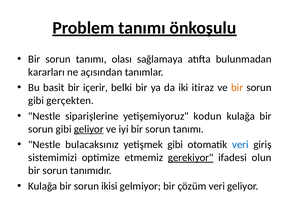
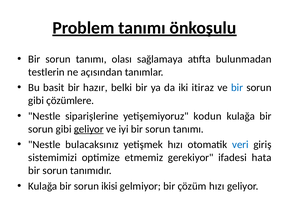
kararları: kararları -> testlerin (46, 72)
içerir: içerir -> hazır (95, 88)
bir colour: orange -> blue (237, 88)
gerçekten: gerçekten -> çözümlere (70, 101)
yetişmek gibi: gibi -> hızı (175, 145)
gerekiyor underline: present -> none (191, 158)
olun: olun -> hata (262, 158)
çözüm veri: veri -> hızı (217, 187)
